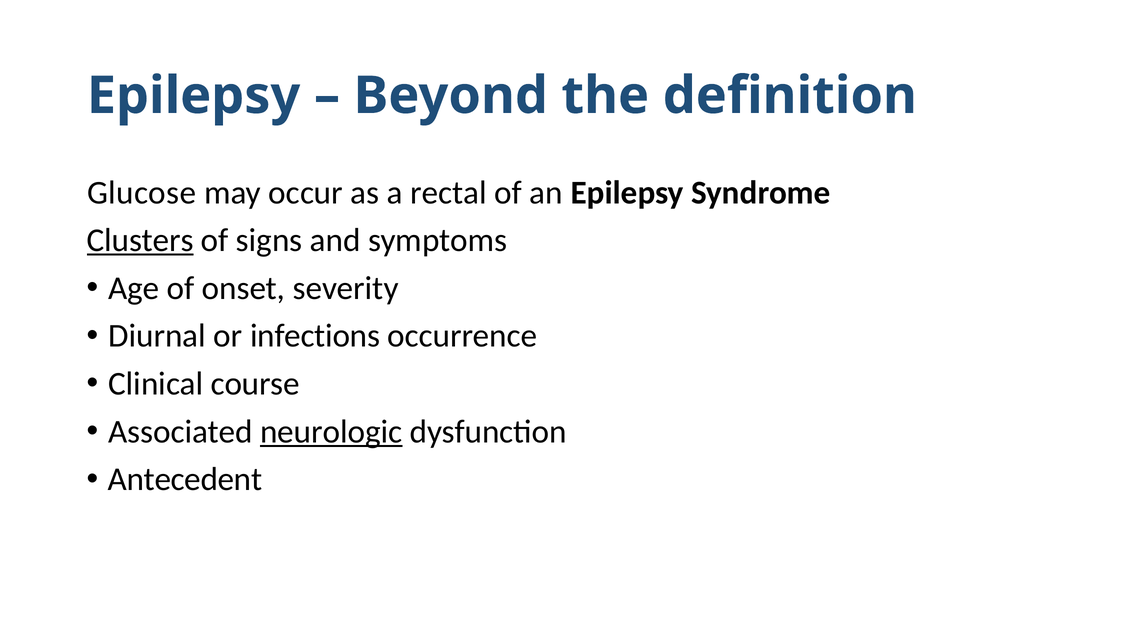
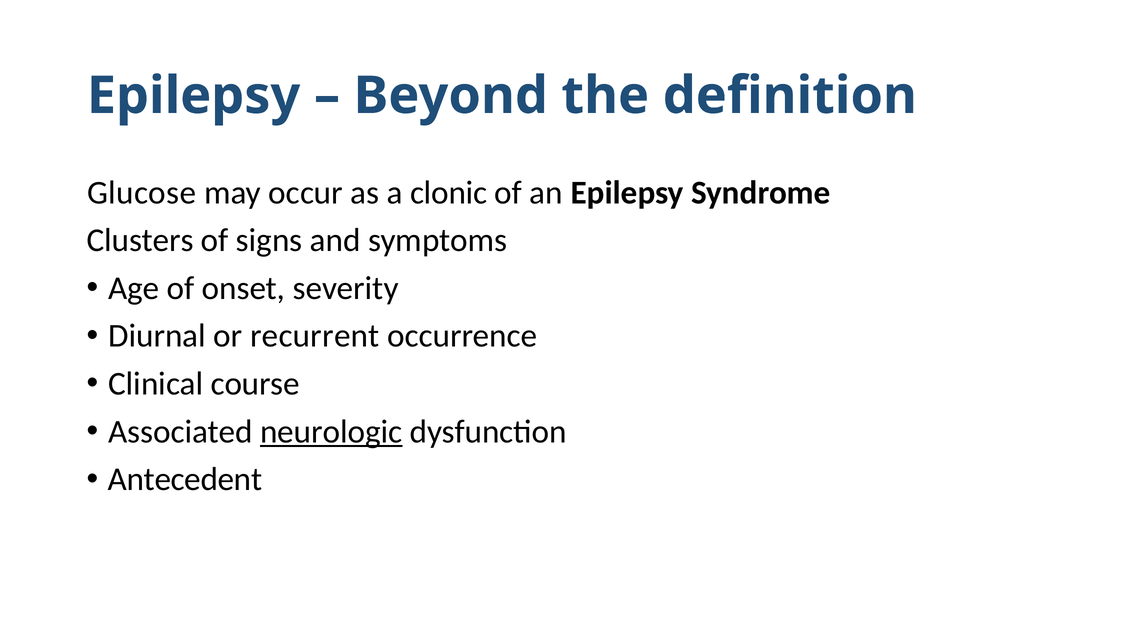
rectal: rectal -> clonic (449, 193)
Clusters underline: present -> none (140, 240)
infections: infections -> recurrent (315, 336)
